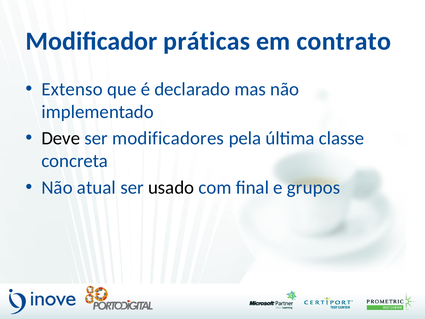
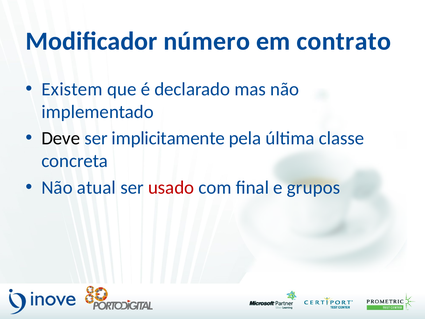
práticas: práticas -> número (207, 41)
Extenso: Extenso -> Existem (72, 89)
modificadores: modificadores -> implicitamente (168, 138)
usado colour: black -> red (171, 187)
